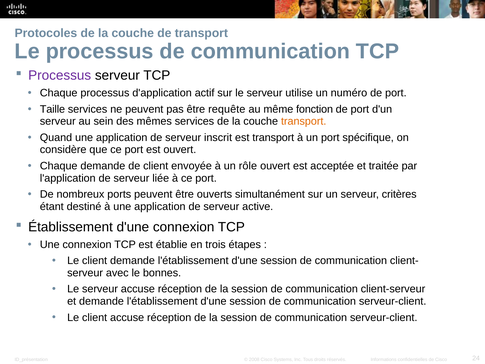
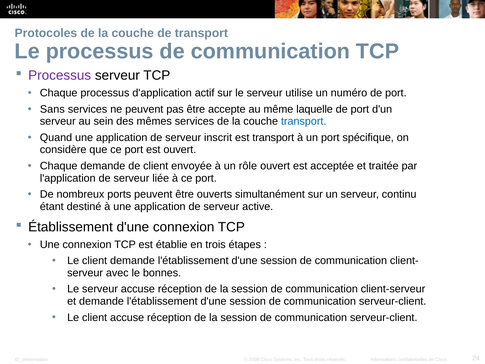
Taille: Taille -> Sans (52, 109)
requête: requête -> accepte (227, 109)
fonction: fonction -> laquelle (315, 109)
transport colour: orange -> blue (304, 121)
critères: critères -> continu (399, 194)
